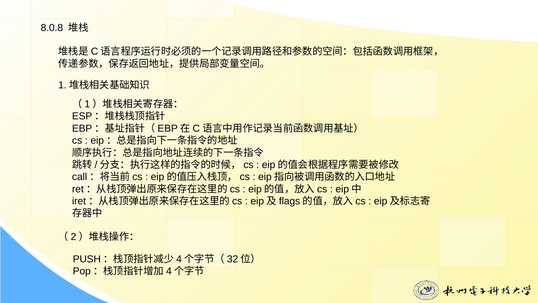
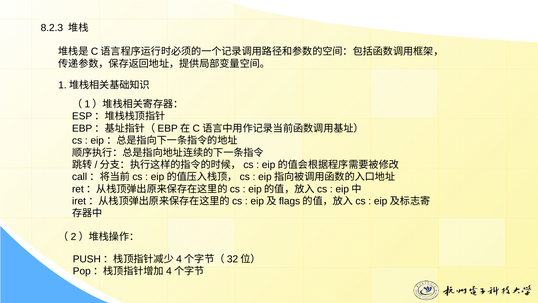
8.0.8: 8.0.8 -> 8.2.3 (52, 28)
